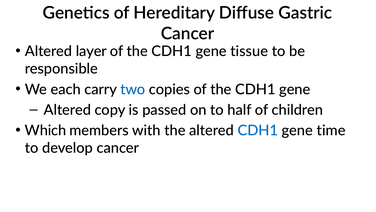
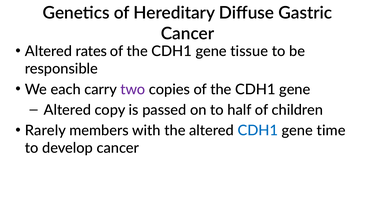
layer: layer -> rates (91, 51)
two colour: blue -> purple (133, 89)
Which: Which -> Rarely (45, 130)
